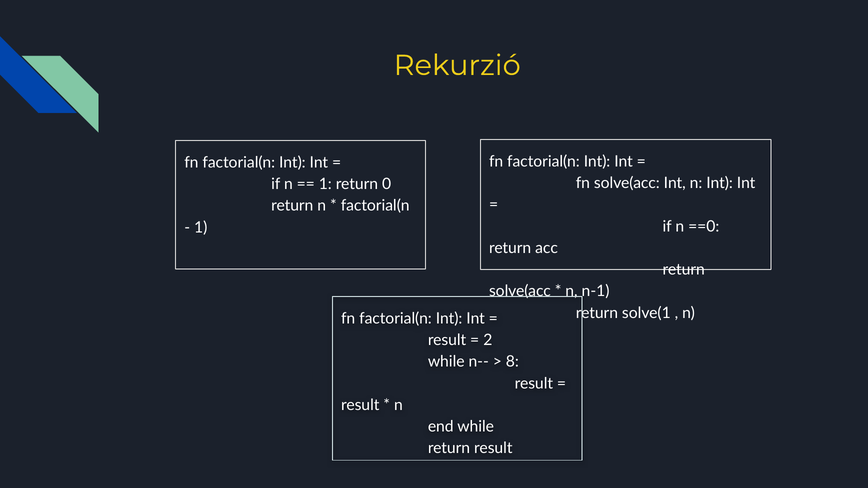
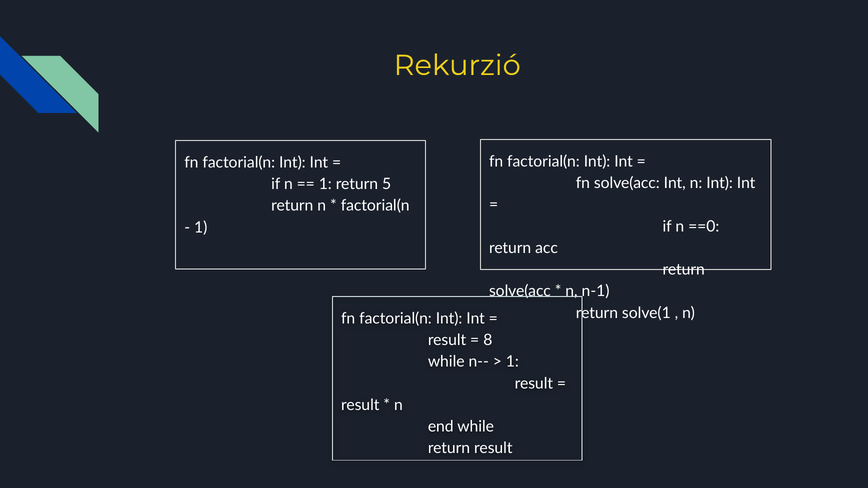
0: 0 -> 5 (387, 184)
2: 2 -> 8 (488, 340)
8: 8 -> 1 (512, 362)
